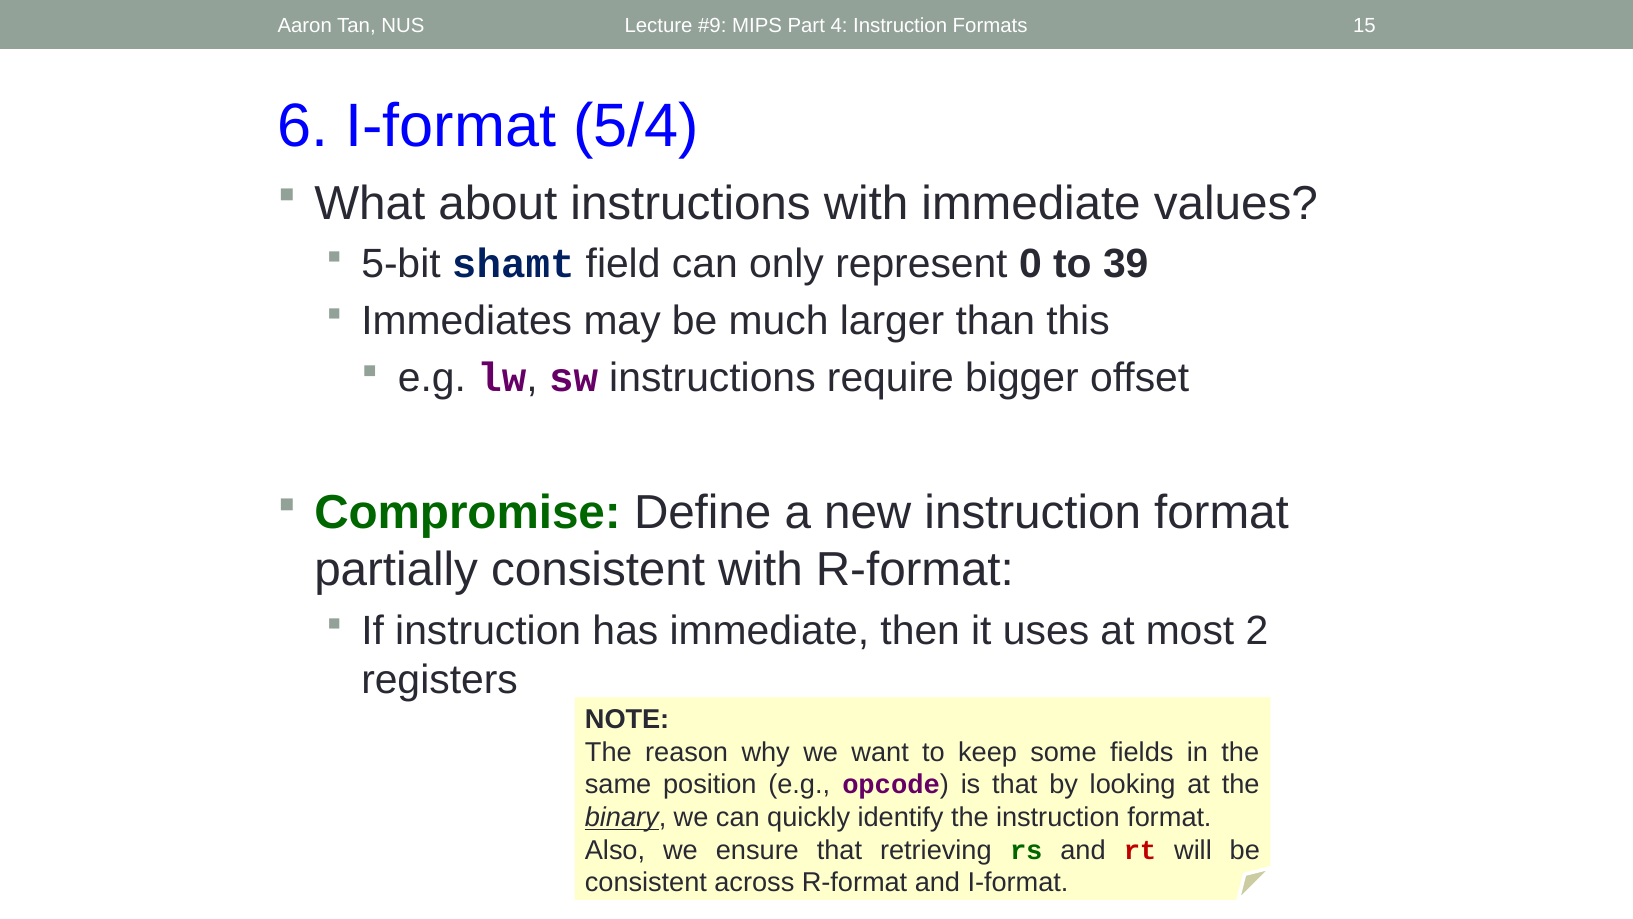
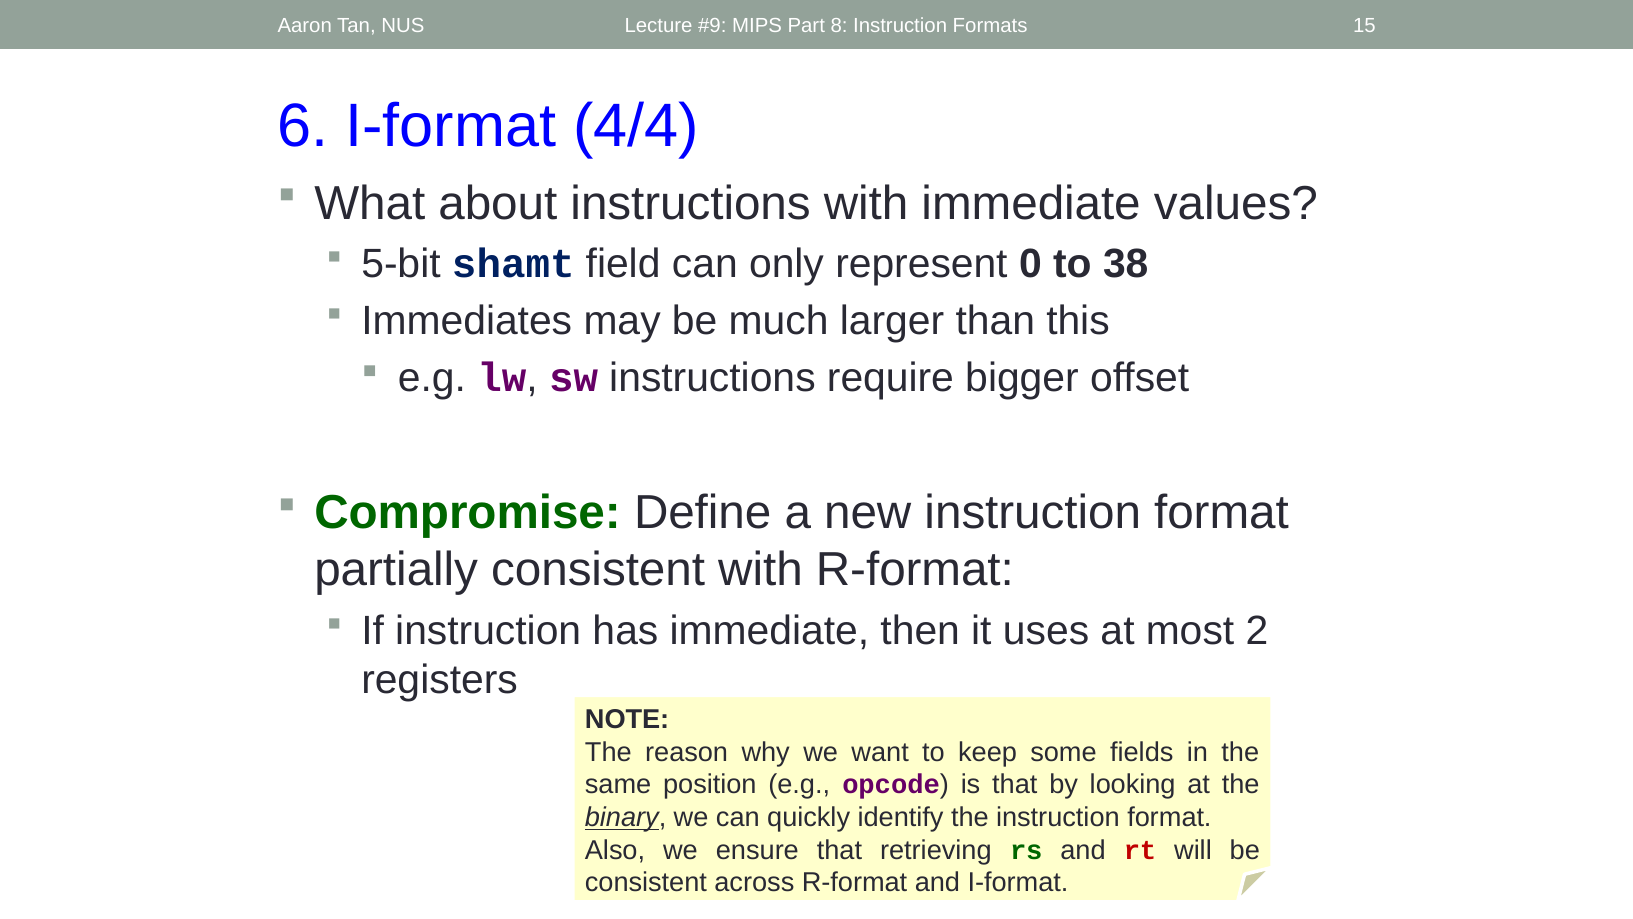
4: 4 -> 8 (839, 26)
5/4: 5/4 -> 4/4 (636, 126)
39: 39 -> 38 (1126, 264)
